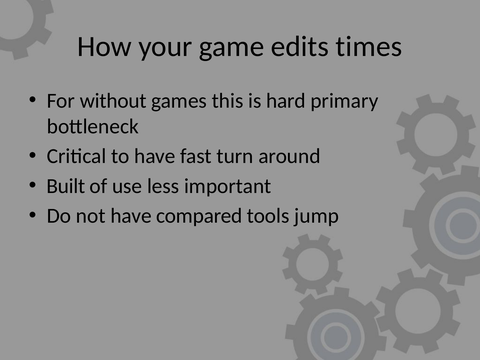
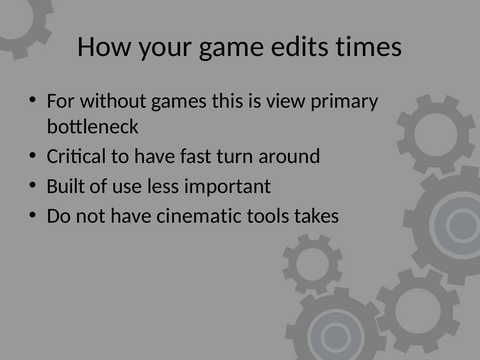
hard: hard -> view (286, 101)
compared: compared -> cinematic (199, 216)
jump: jump -> takes (317, 216)
